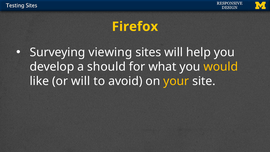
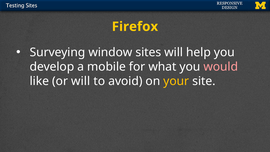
viewing: viewing -> window (110, 52)
should: should -> mobile (107, 67)
would colour: yellow -> pink (221, 67)
